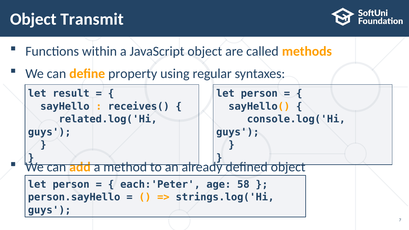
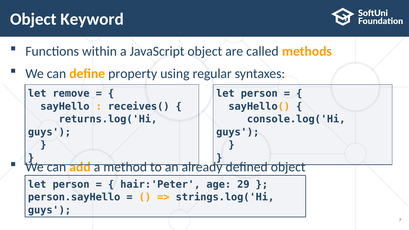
Transmit: Transmit -> Keyword (92, 19)
result: result -> remove (71, 93)
related.log('Hi: related.log('Hi -> returns.log('Hi (108, 119)
each:'Peter: each:'Peter -> hair:'Peter (160, 184)
58: 58 -> 29 (243, 184)
